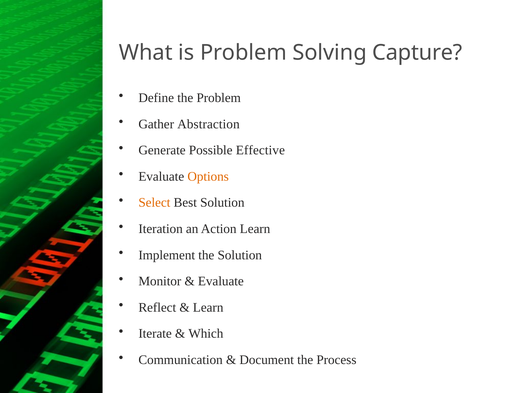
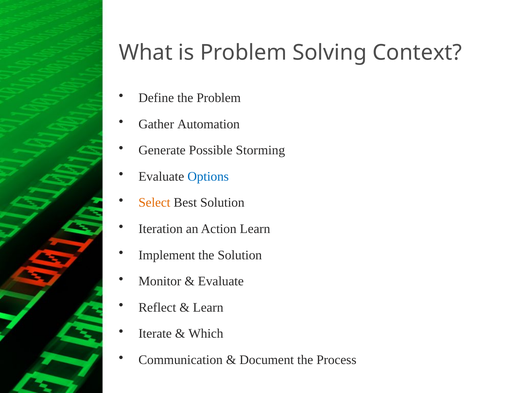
Capture: Capture -> Context (417, 53)
Abstraction: Abstraction -> Automation (209, 124)
Effective: Effective -> Storming (260, 150)
Options colour: orange -> blue (208, 176)
